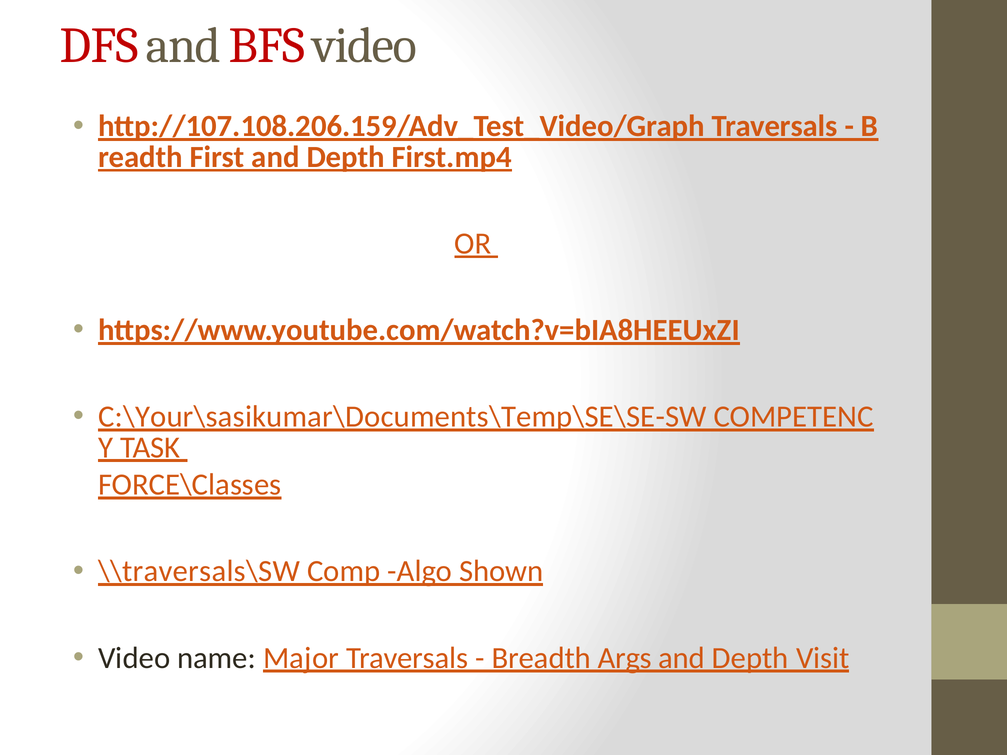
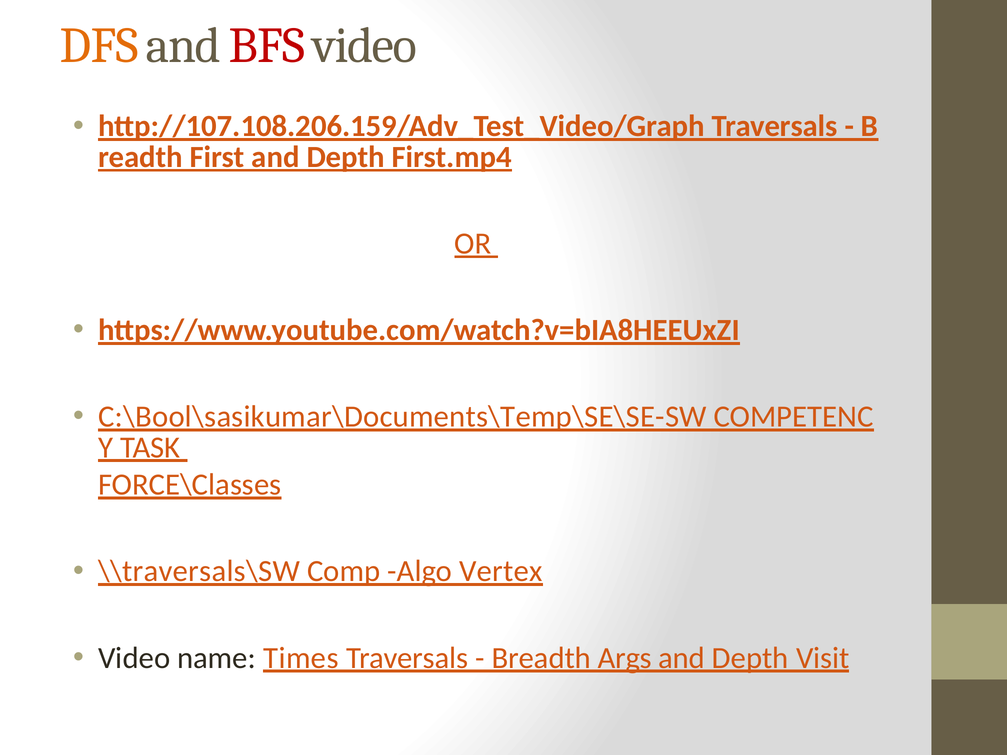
DFS colour: red -> orange (99, 45)
C:\Your\sasikumar\Documents\Temp\SE\SE-SW: C:\Your\sasikumar\Documents\Temp\SE\SE-SW -> C:\Bool\sasikumar\Documents\Temp\SE\SE-SW (402, 417)
Shown: Shown -> Vertex (501, 572)
Major: Major -> Times (301, 658)
